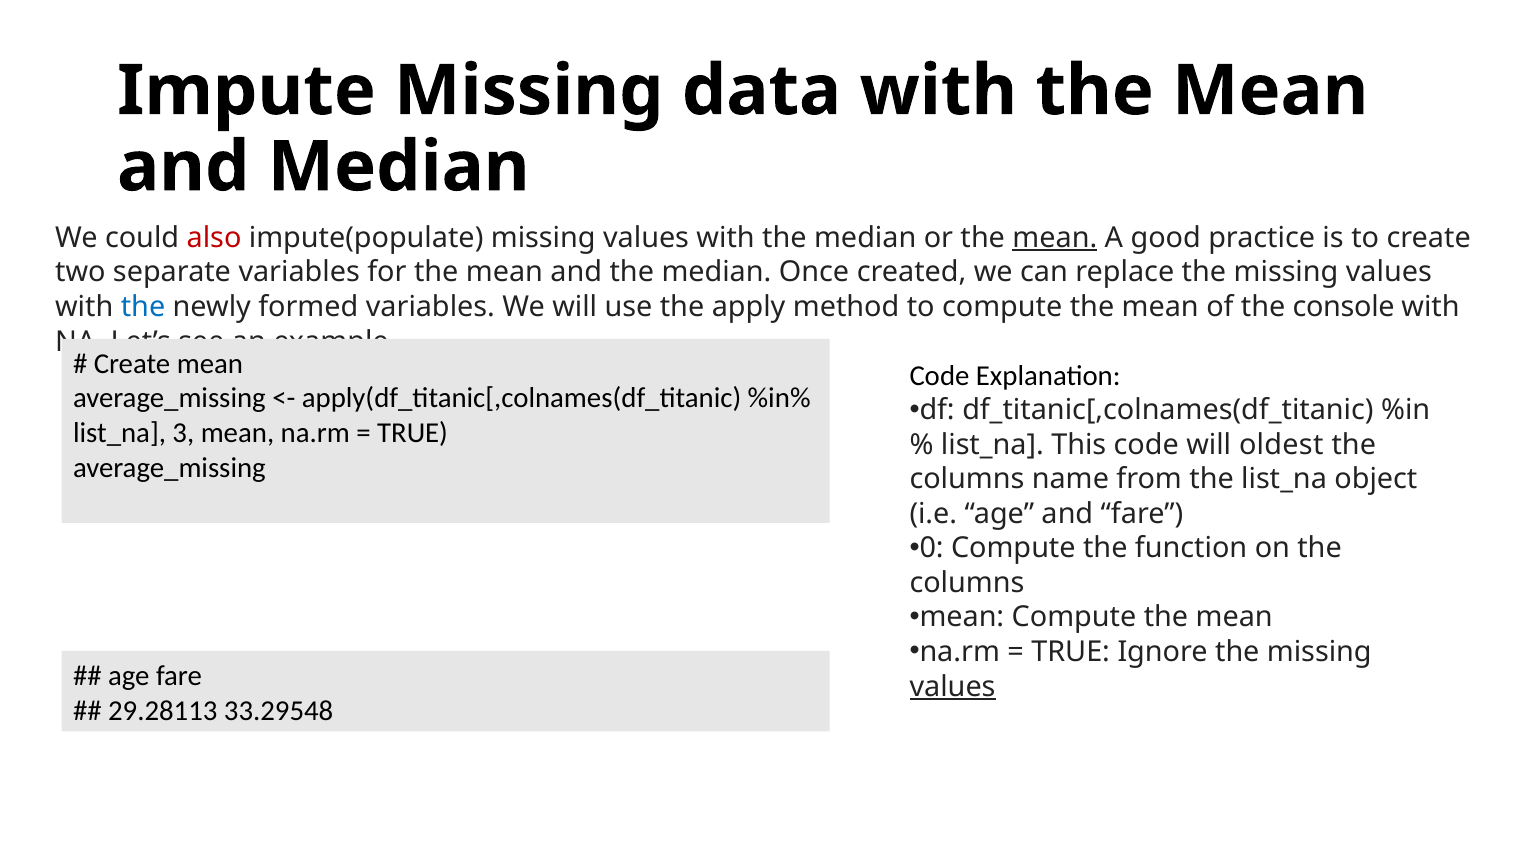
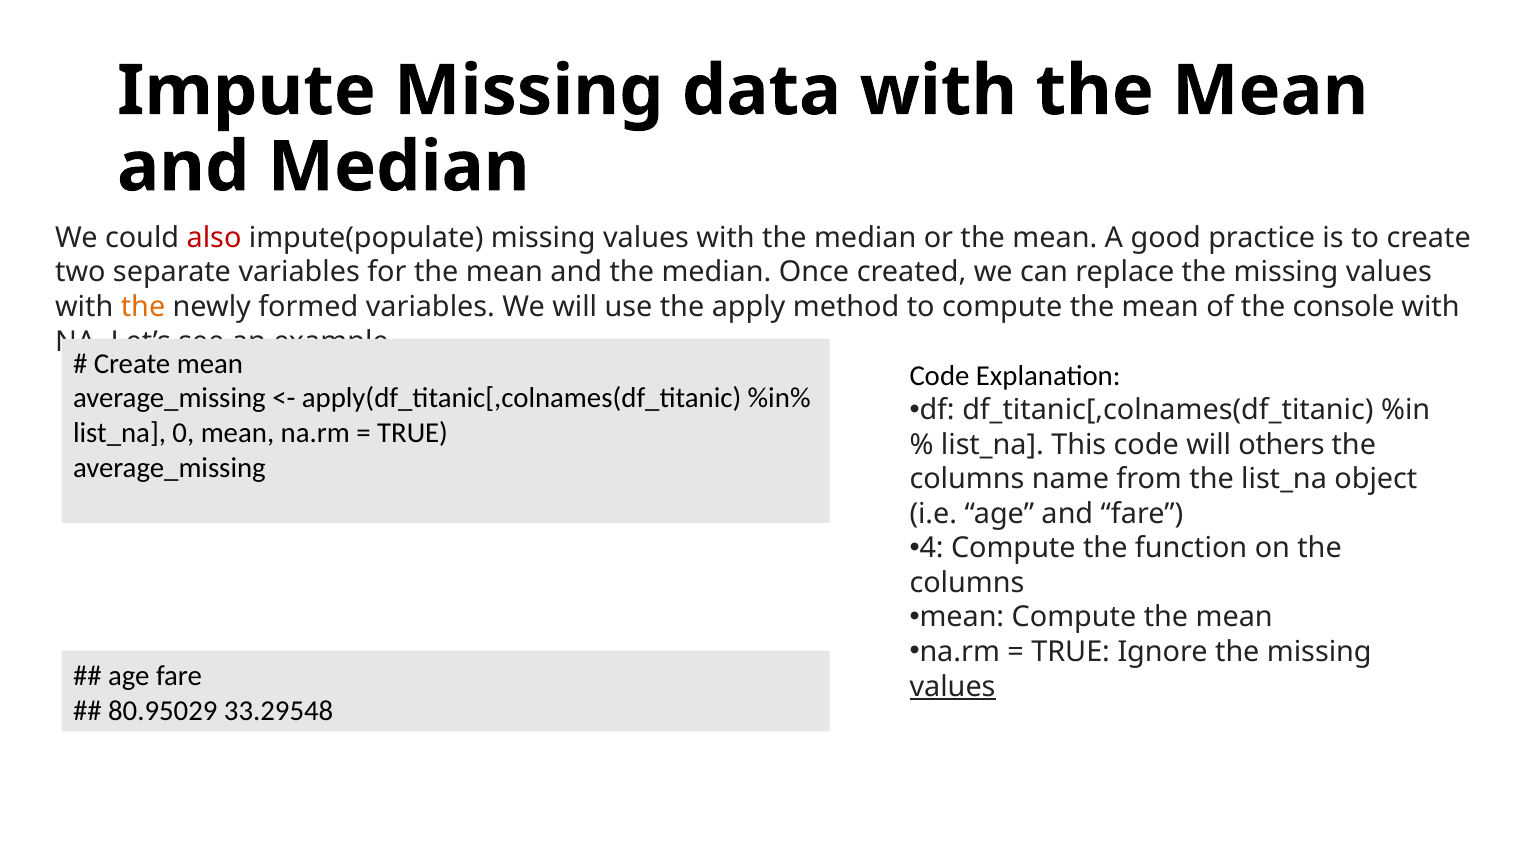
mean underline: present -> none (1055, 238)
the colour: blue -> orange (143, 307)
3: 3 -> 0 (183, 433)
oldest: oldest -> others (1282, 445)
0: 0 -> 4 (932, 548)
29.28113: 29.28113 -> 80.95029 (163, 710)
